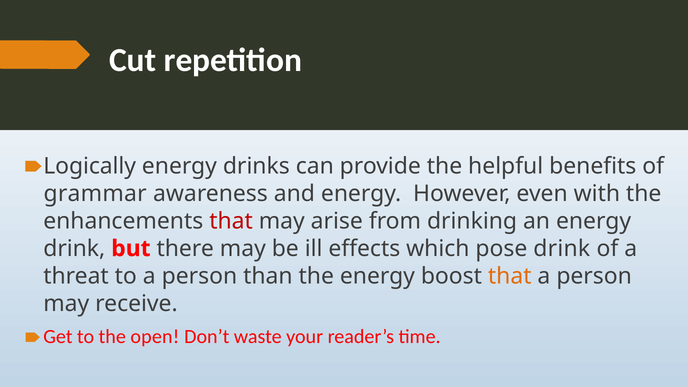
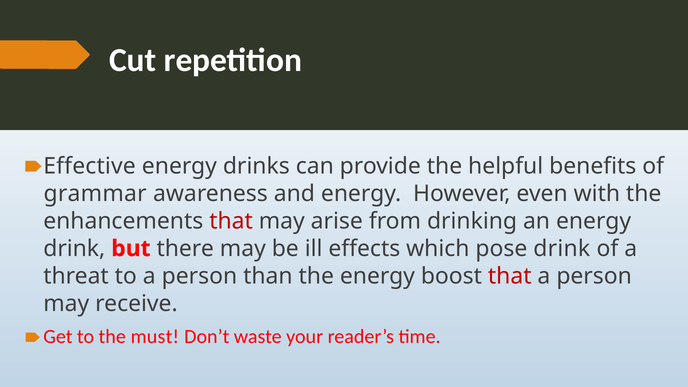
Logically: Logically -> Effective (90, 166)
that colour: orange -> red (510, 276)
open: open -> must (155, 337)
